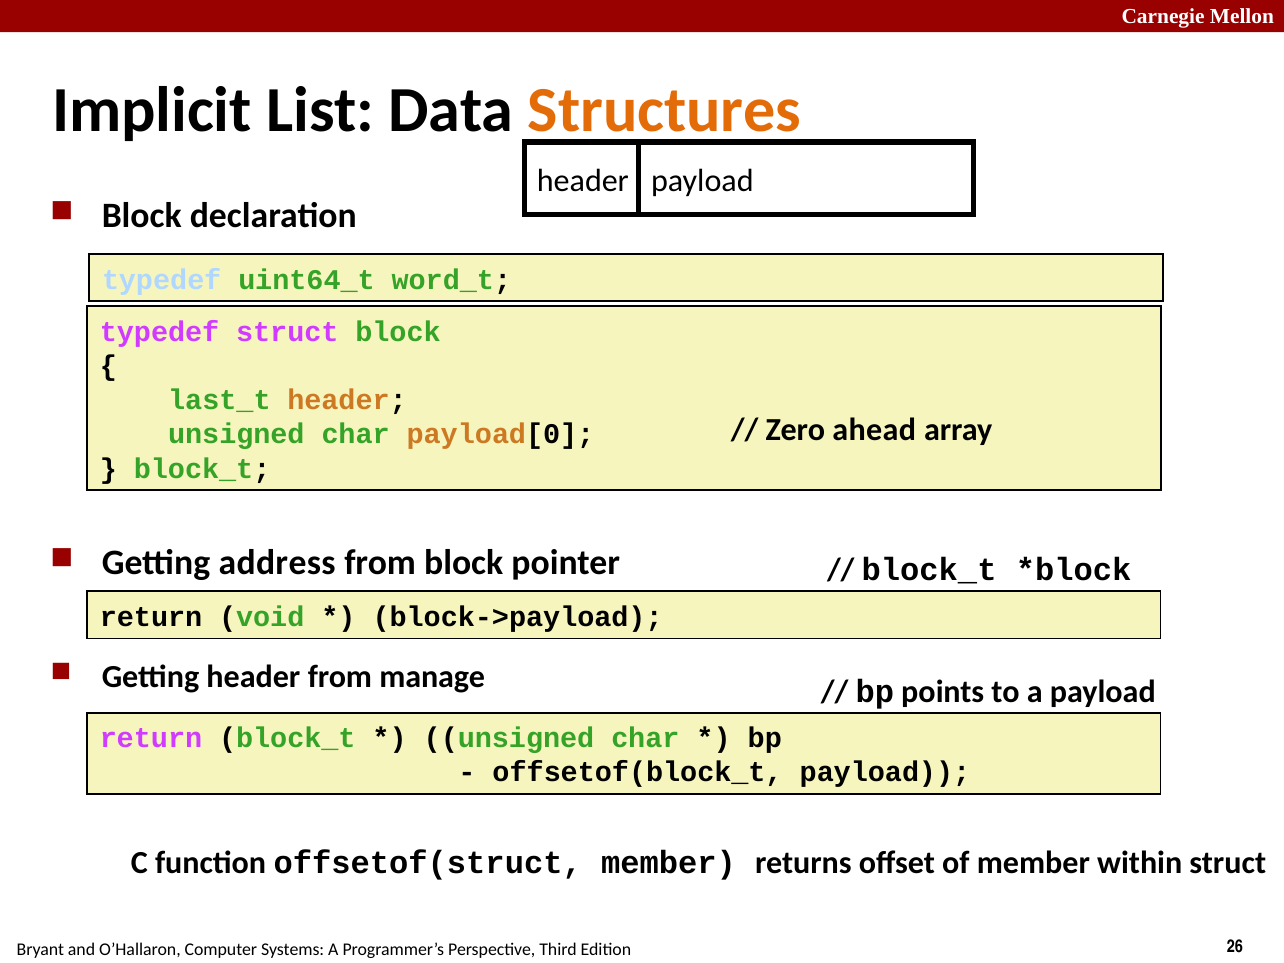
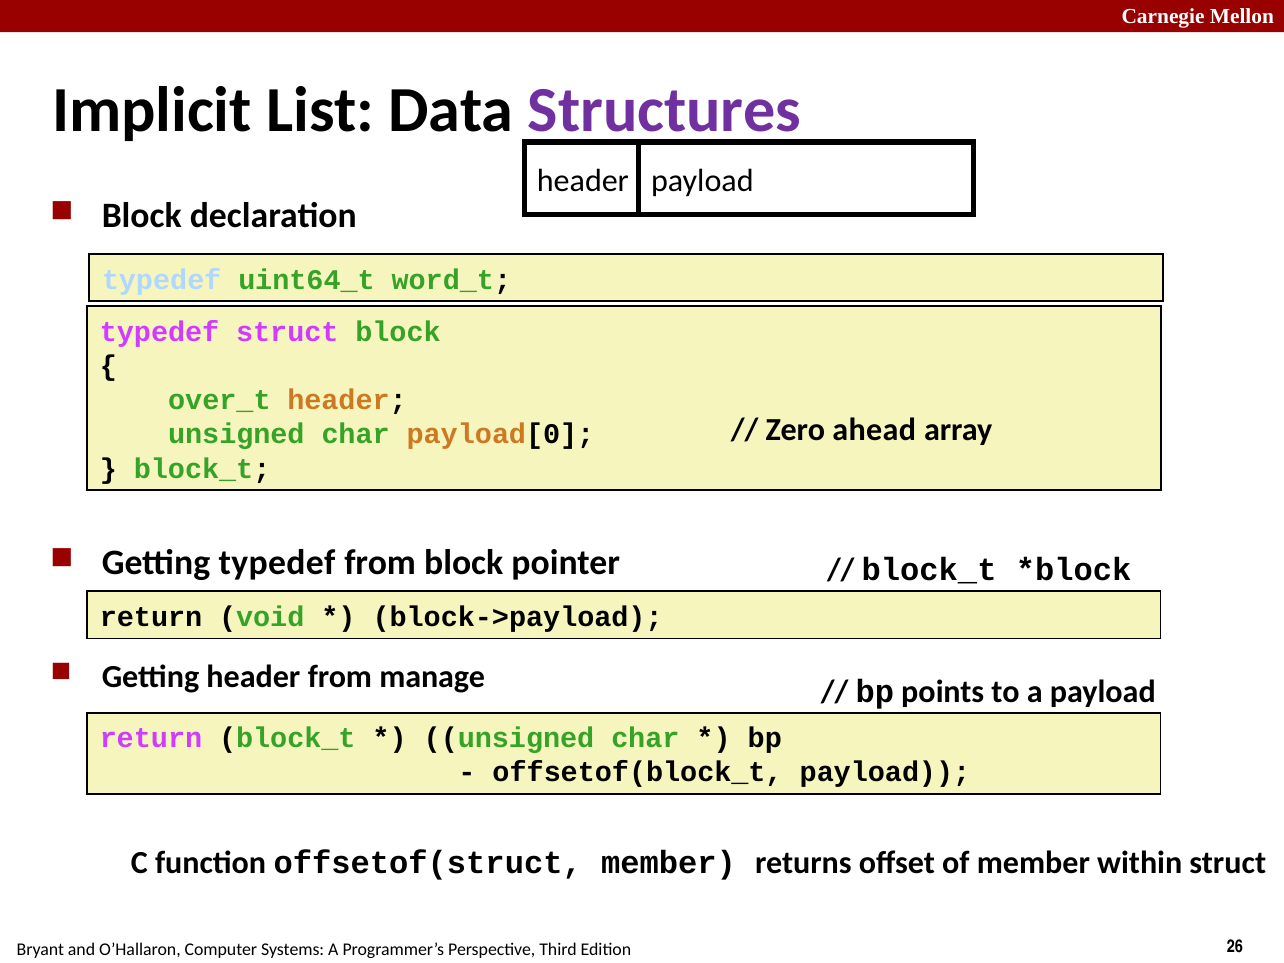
Structures colour: orange -> purple (665, 111)
last_t: last_t -> over_t (219, 400)
Getting address: address -> typedef (277, 563)
